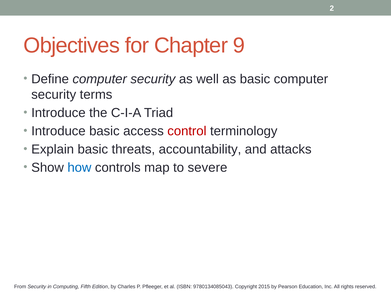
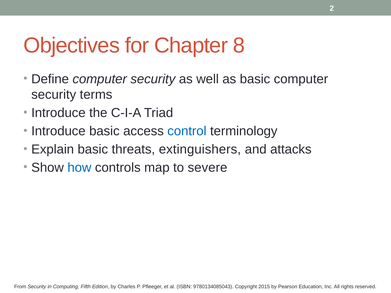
9: 9 -> 8 (239, 46)
control colour: red -> blue (187, 131)
accountability: accountability -> extinguishers (200, 149)
